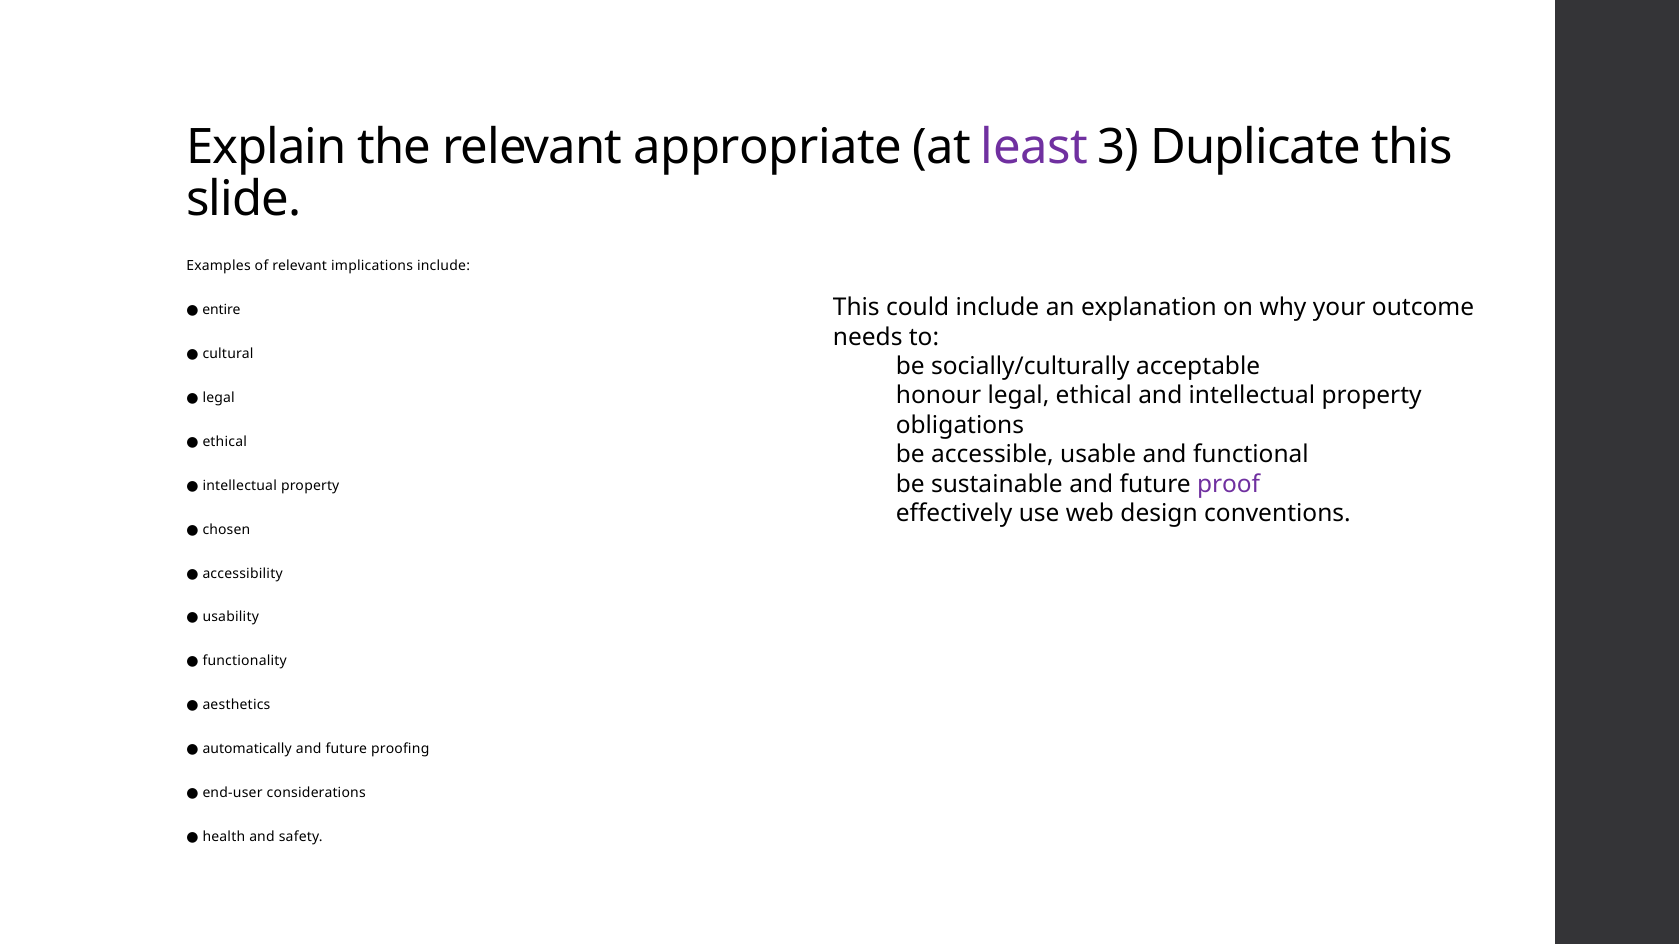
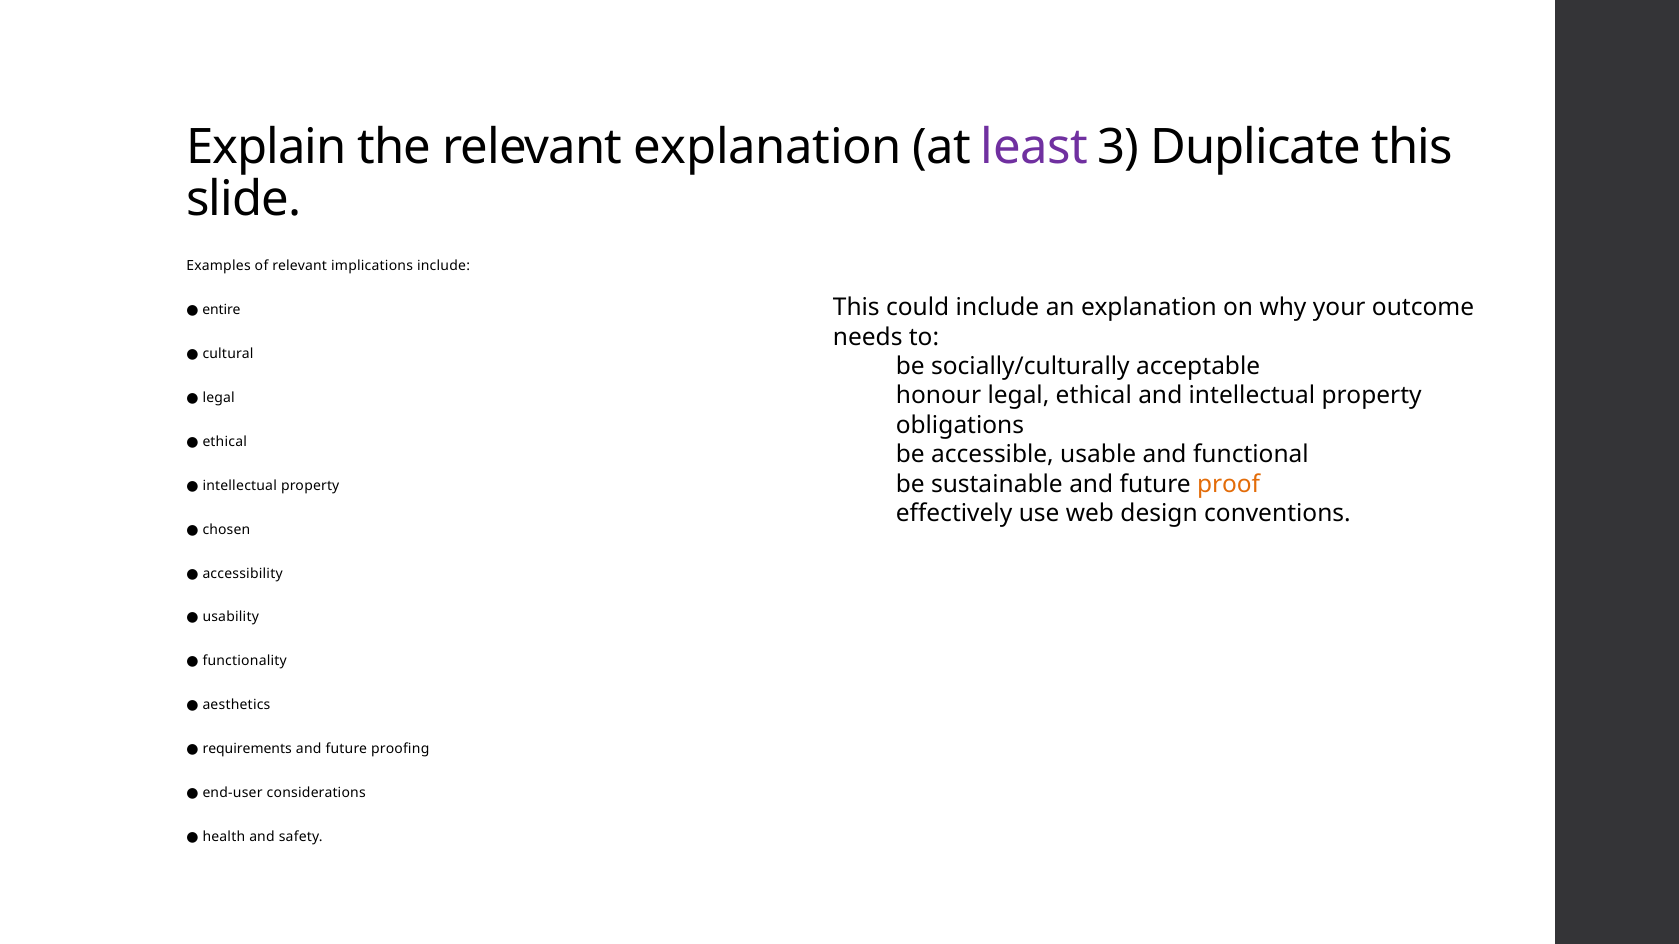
relevant appropriate: appropriate -> explanation (768, 147)
proof colour: purple -> orange (1229, 484)
automatically: automatically -> requirements (247, 749)
